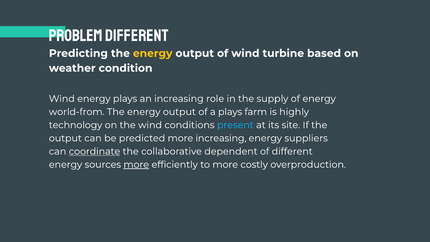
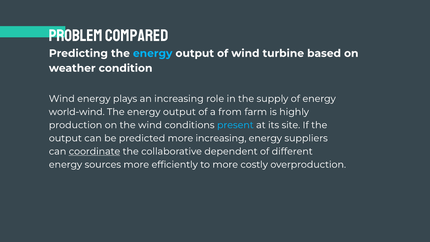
Problem different: different -> compared (137, 35)
energy colour: yellow -> light blue (153, 53)
world-from: world-from -> world-wind (77, 112)
a plays: plays -> from (230, 112)
technology: technology -> production (76, 125)
more underline: present -> none (136, 164)
